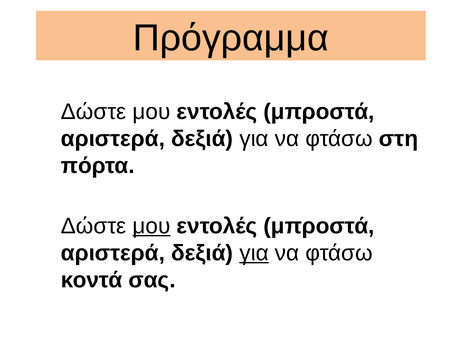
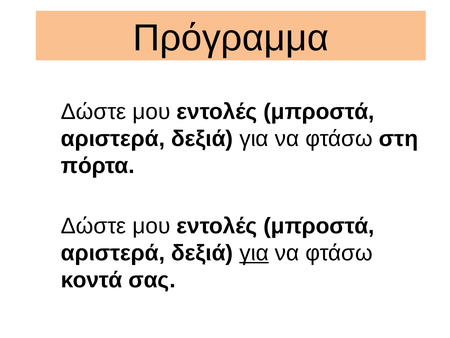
μου underline: present -> none (151, 226)
